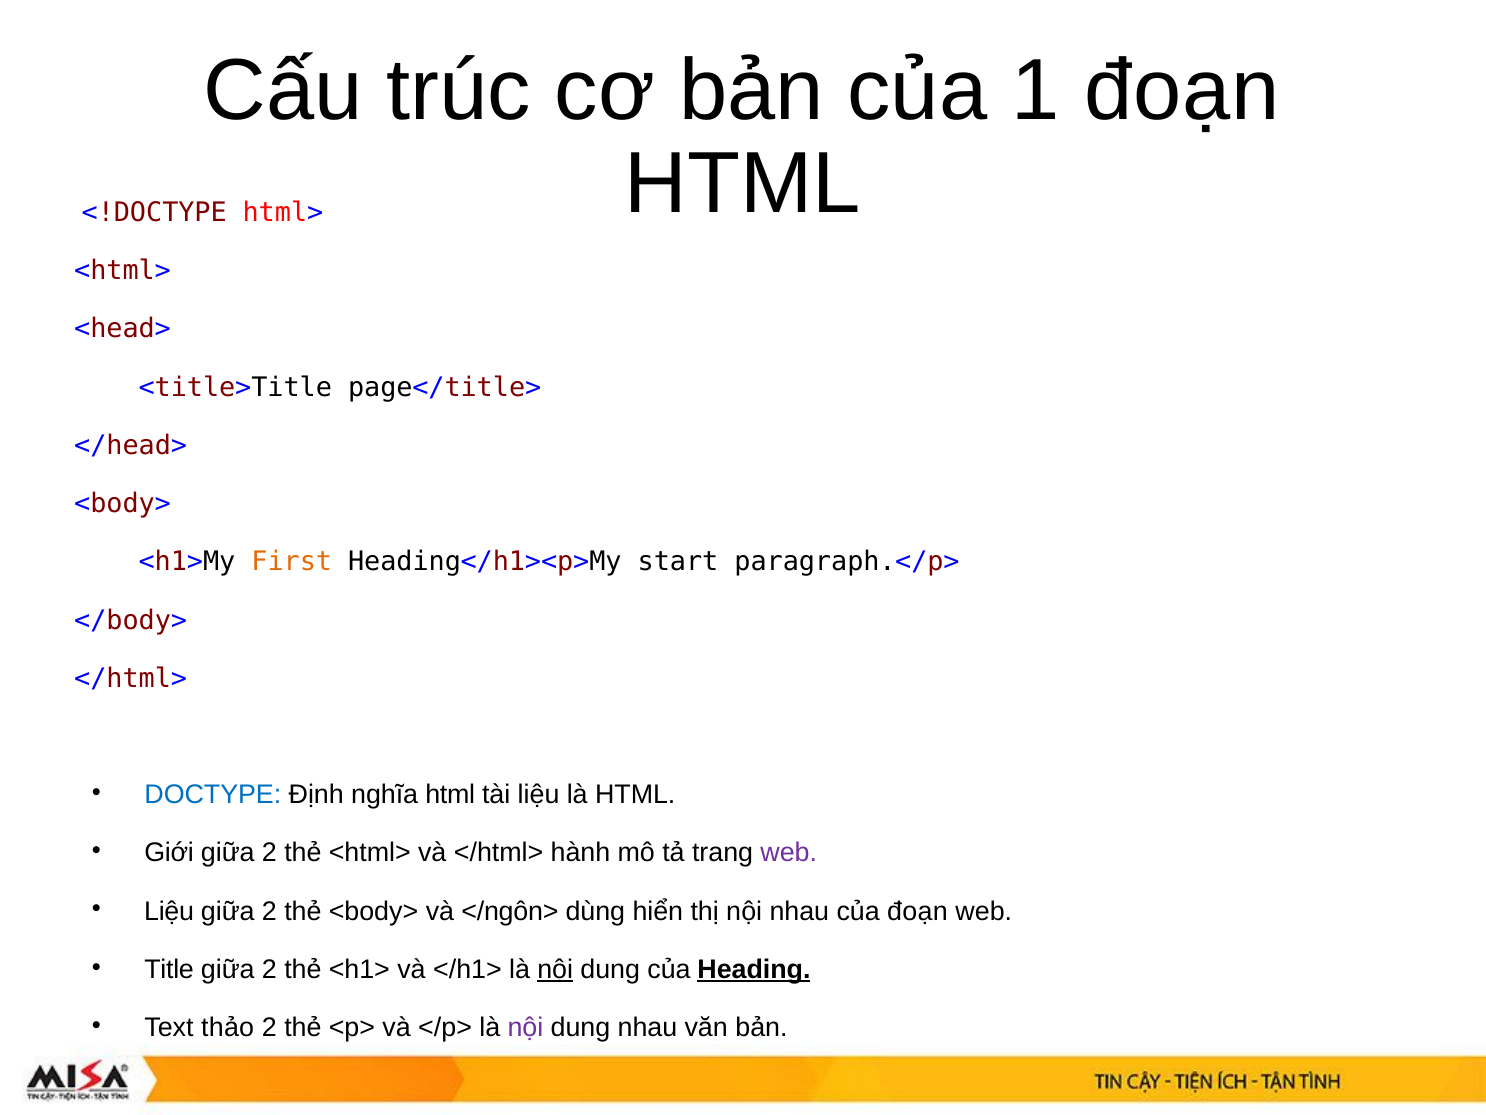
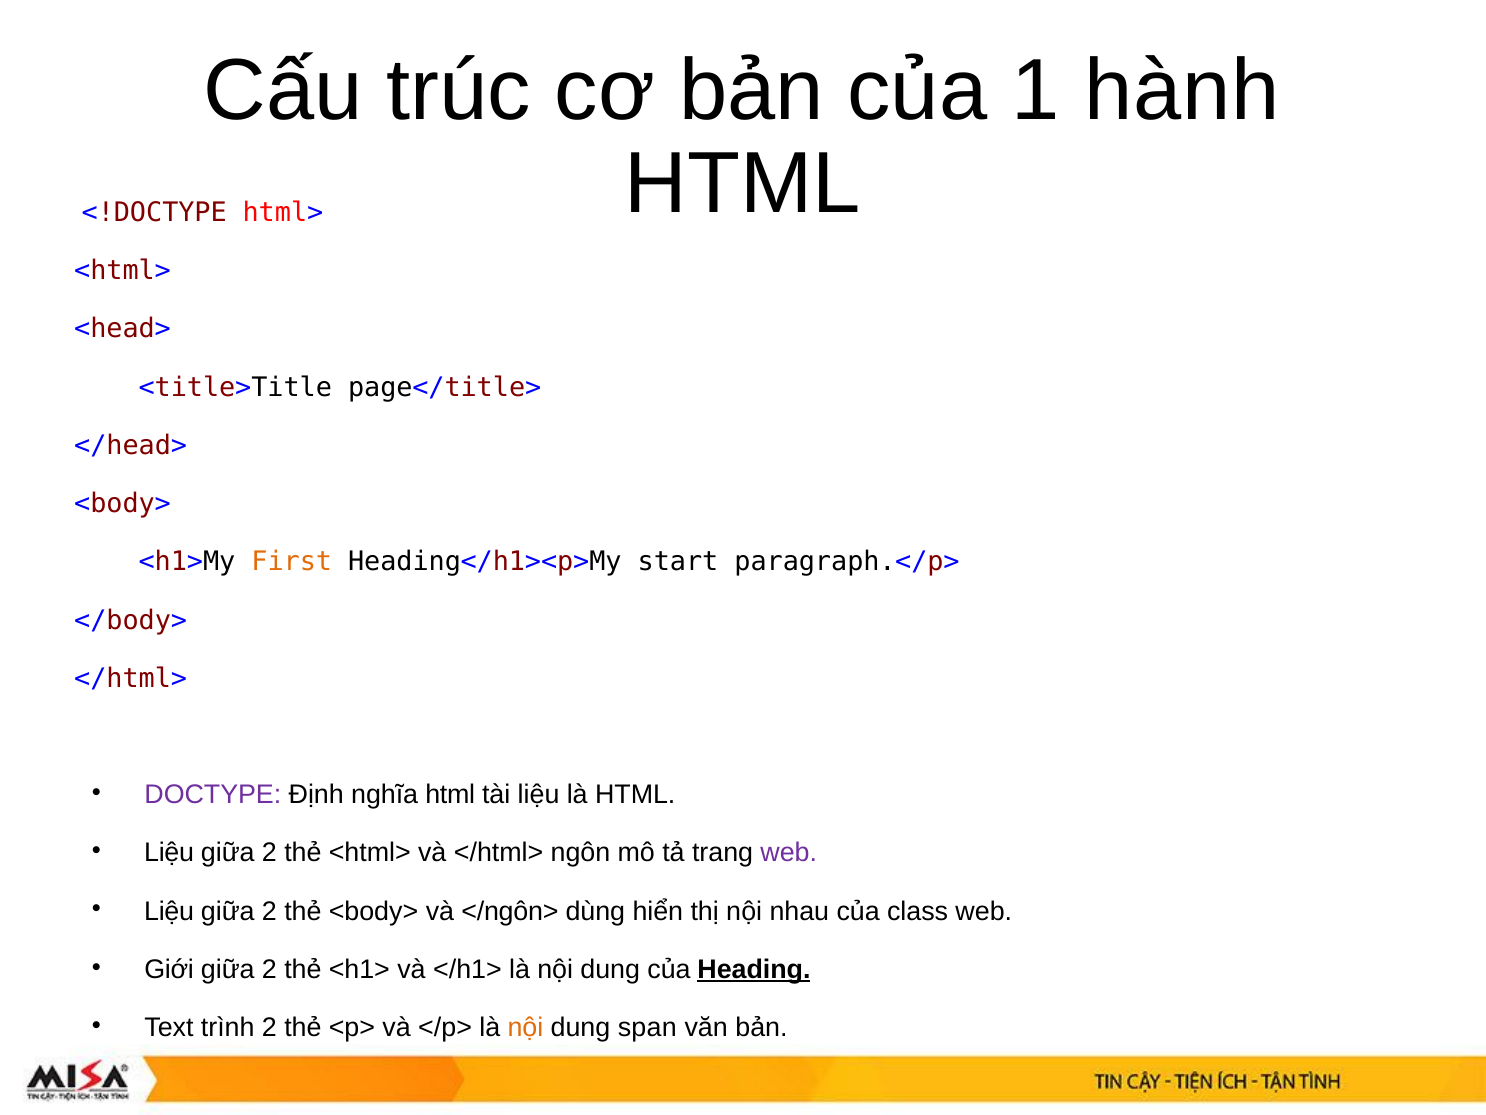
1 đoạn: đoạn -> hành (1182, 91)
DOCTYPE colour: blue -> purple (213, 795)
Giới: Giới -> Liệu (169, 853)
hành: hành -> ngôn (580, 853)
của đoạn: đoạn -> class (918, 911)
Title: Title -> Giới (169, 969)
nội underline: present -> none (555, 969)
thảo: thảo -> trình (228, 1027)
nội colour: purple -> orange (525, 1027)
dung nhau: nhau -> span (647, 1027)
